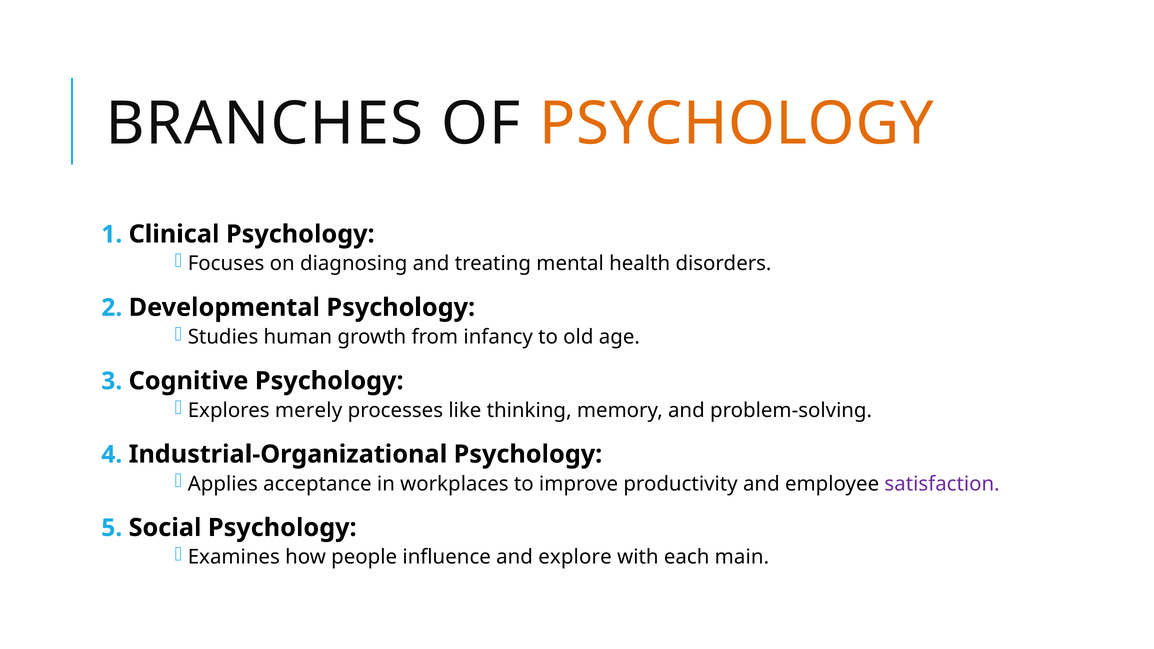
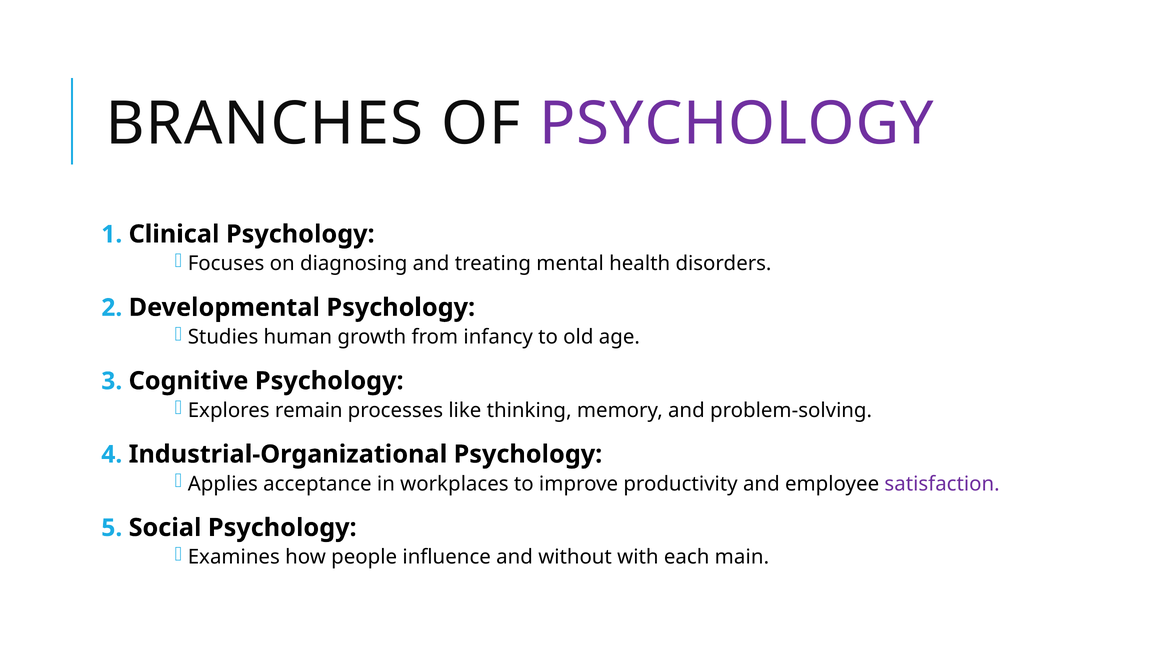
PSYCHOLOGY colour: orange -> purple (737, 124)
merely: merely -> remain (309, 410)
explore: explore -> without (575, 557)
